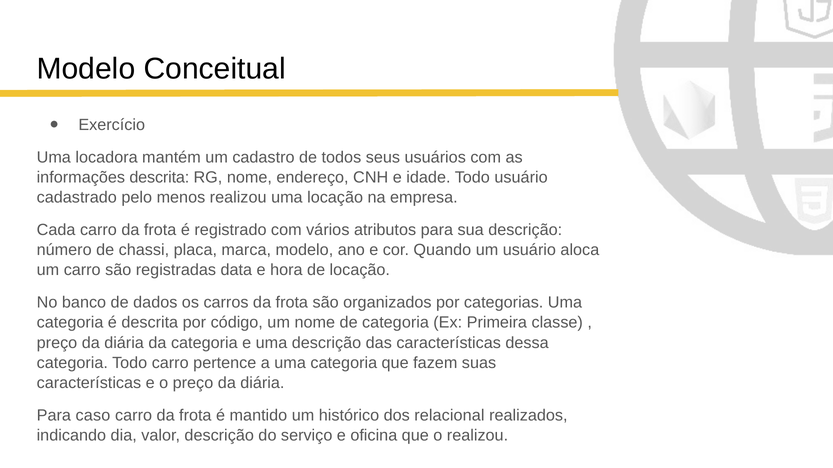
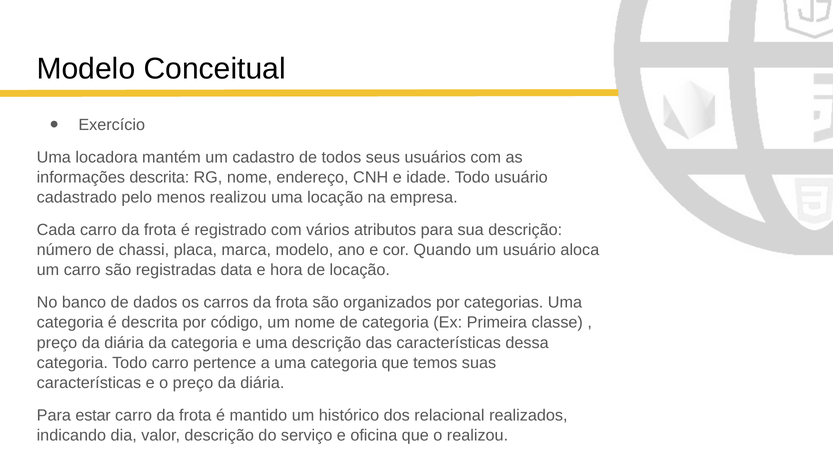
fazem: fazem -> temos (435, 363)
caso: caso -> estar (93, 416)
